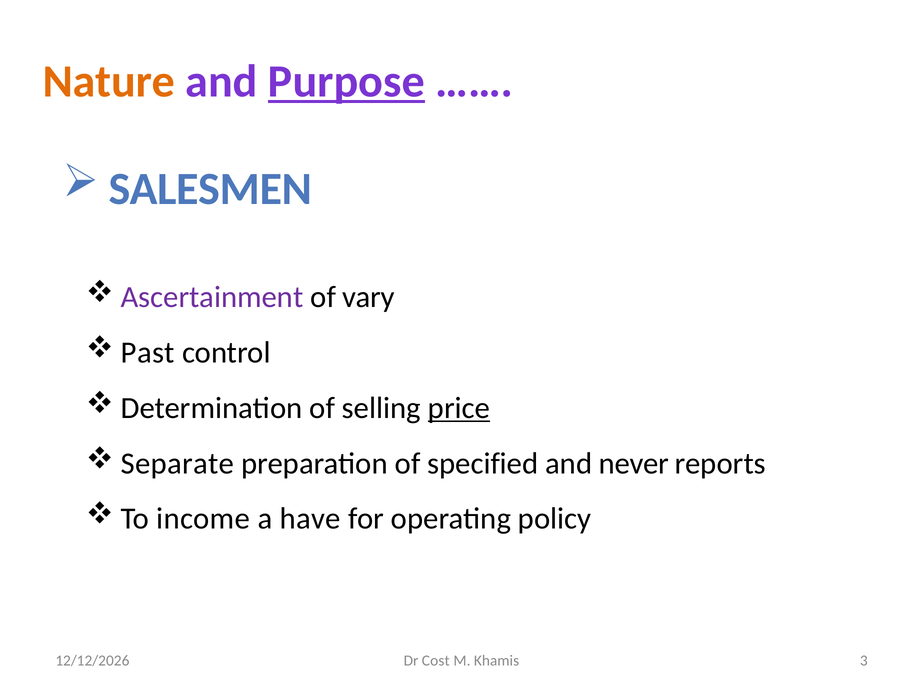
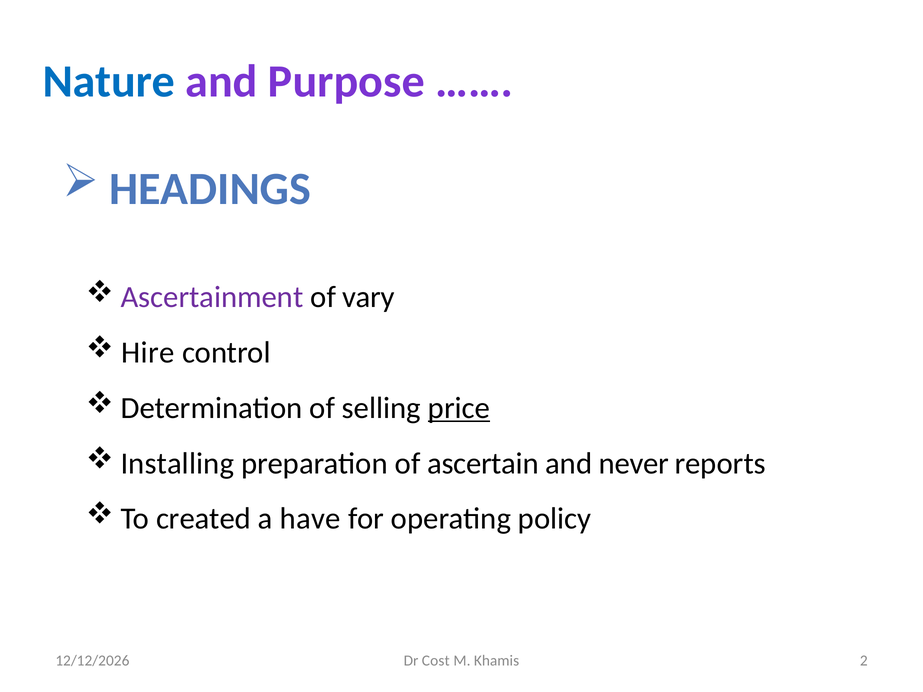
Nature colour: orange -> blue (109, 82)
Purpose underline: present -> none (346, 82)
SALESMEN: SALESMEN -> HEADINGS (210, 189)
Past: Past -> Hire (148, 353)
Separate: Separate -> Installing (177, 464)
specified: specified -> ascertain (483, 464)
income: income -> created (203, 519)
3: 3 -> 2 (864, 661)
